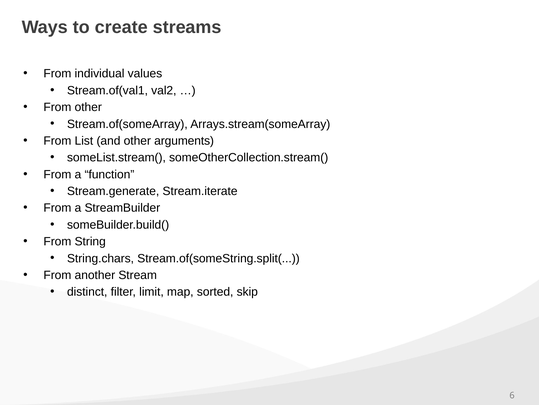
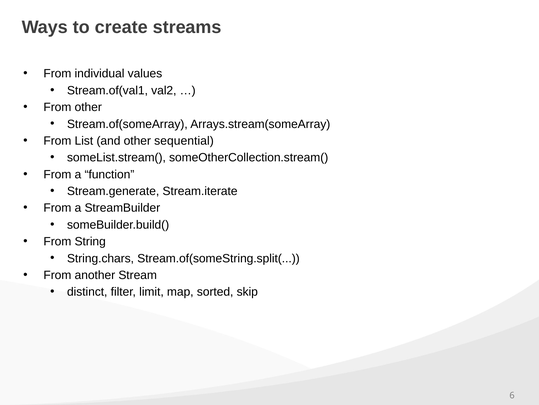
arguments: arguments -> sequential (184, 141)
